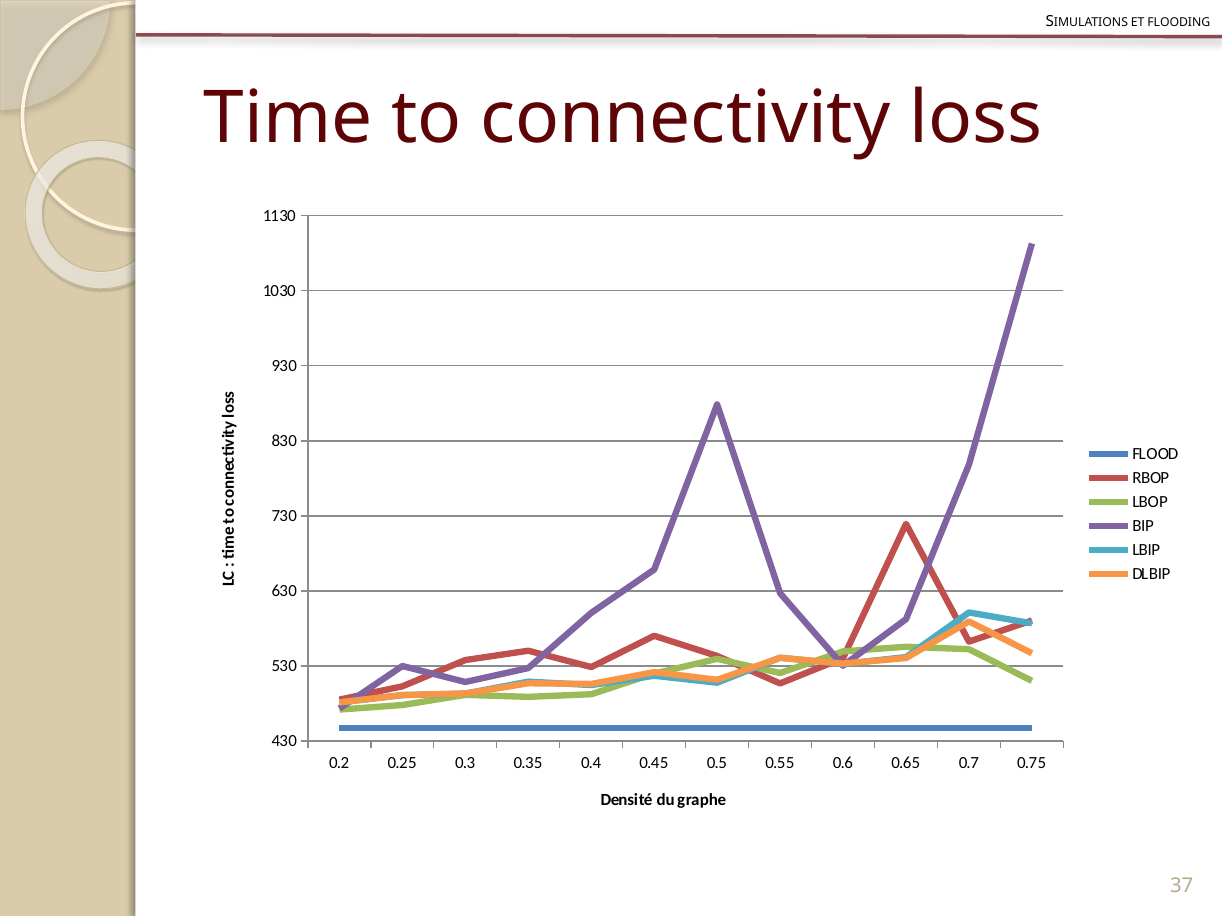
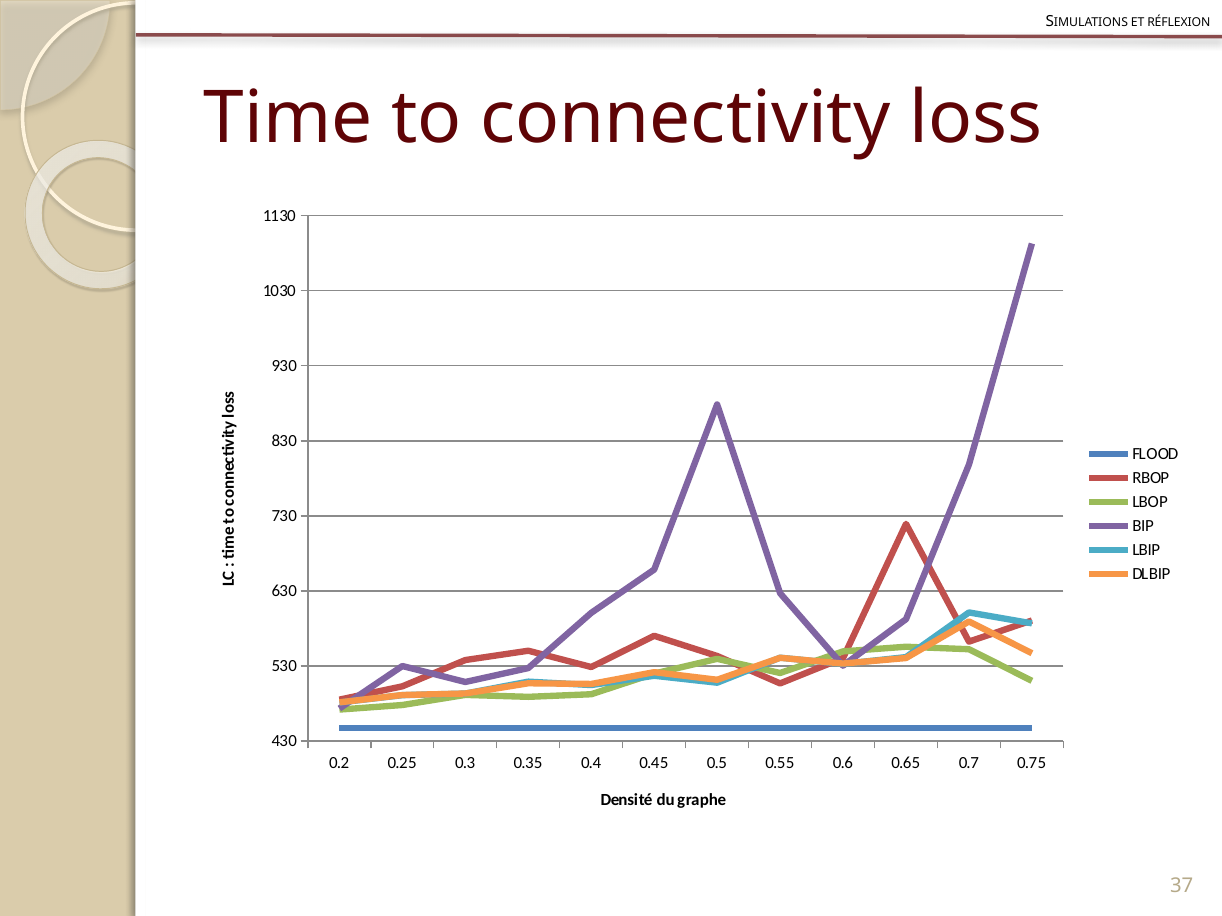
FLOODING: FLOODING -> RÉFLEXION (1179, 22)
